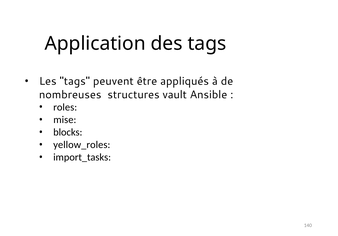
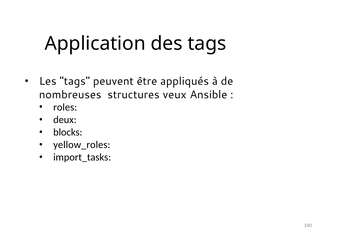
vault: vault -> veux (175, 95)
mise: mise -> deux (65, 120)
